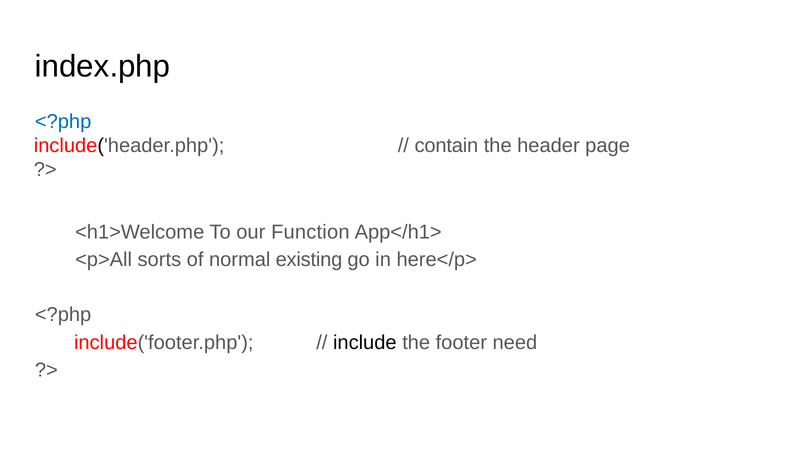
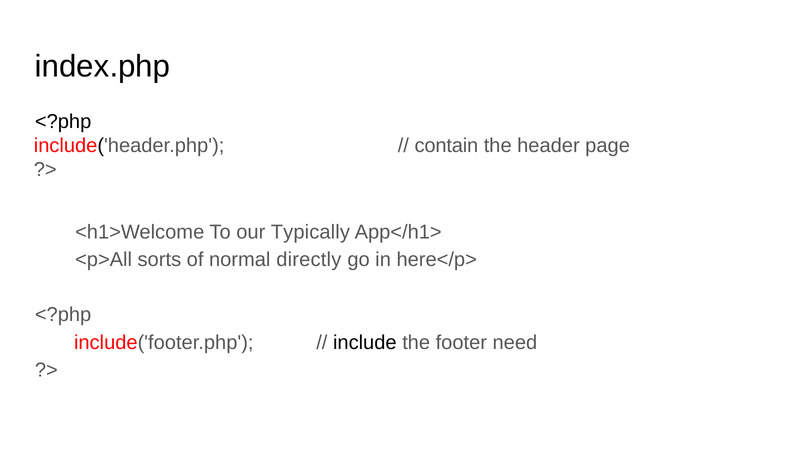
<?php colour: blue -> black (63, 122)
Function: Function -> Typically (310, 232)
existing: existing -> directly (309, 260)
